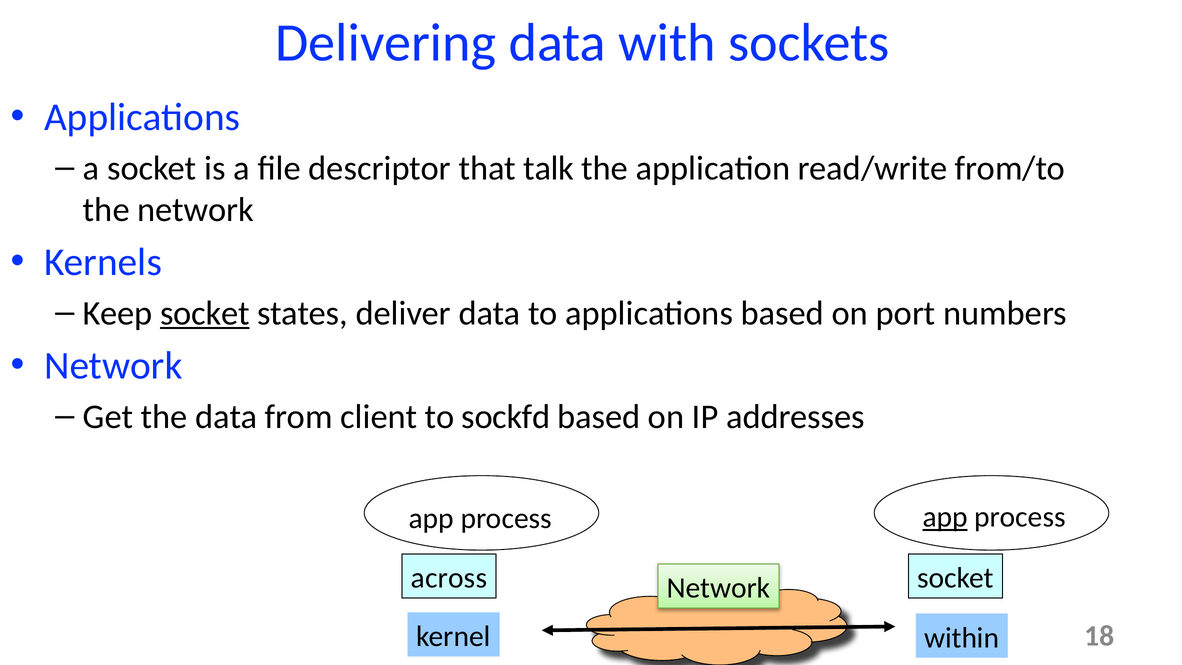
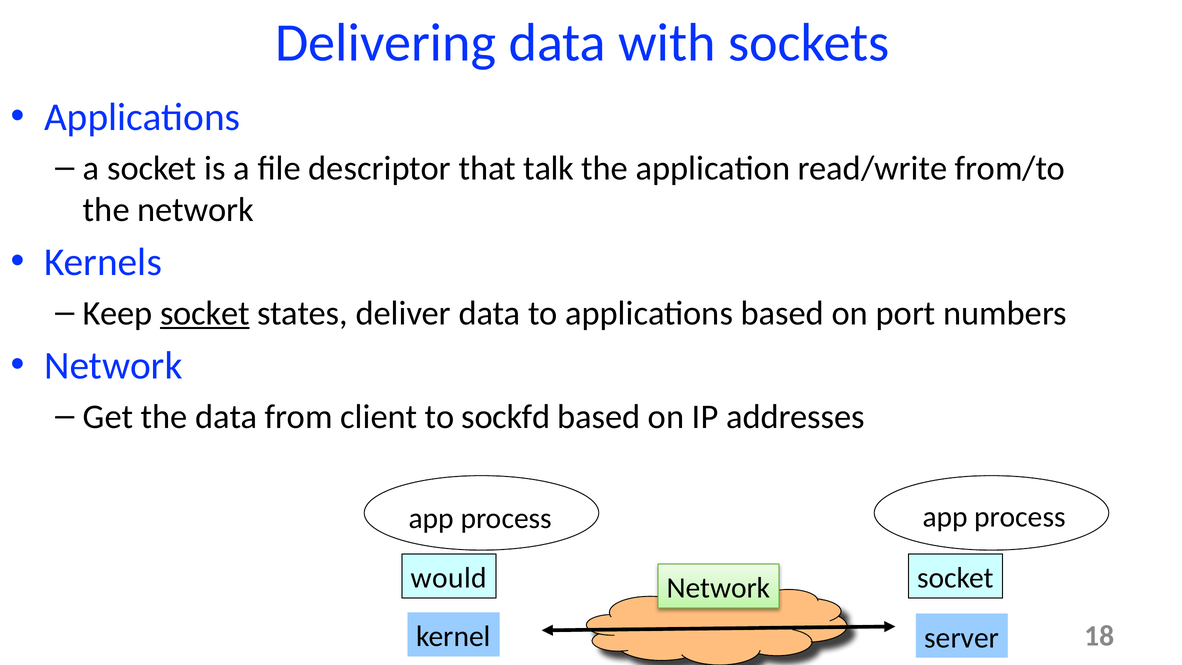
app underline: present -> none (945, 517)
across: across -> would (449, 578)
within: within -> server (962, 638)
